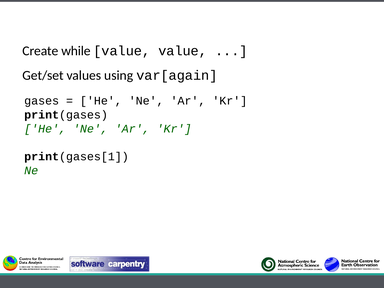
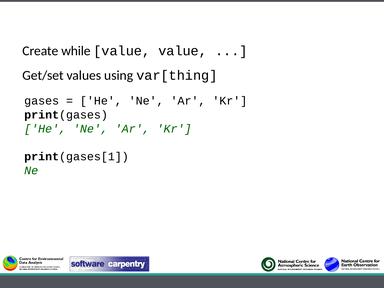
var[again: var[again -> var[thing (177, 75)
